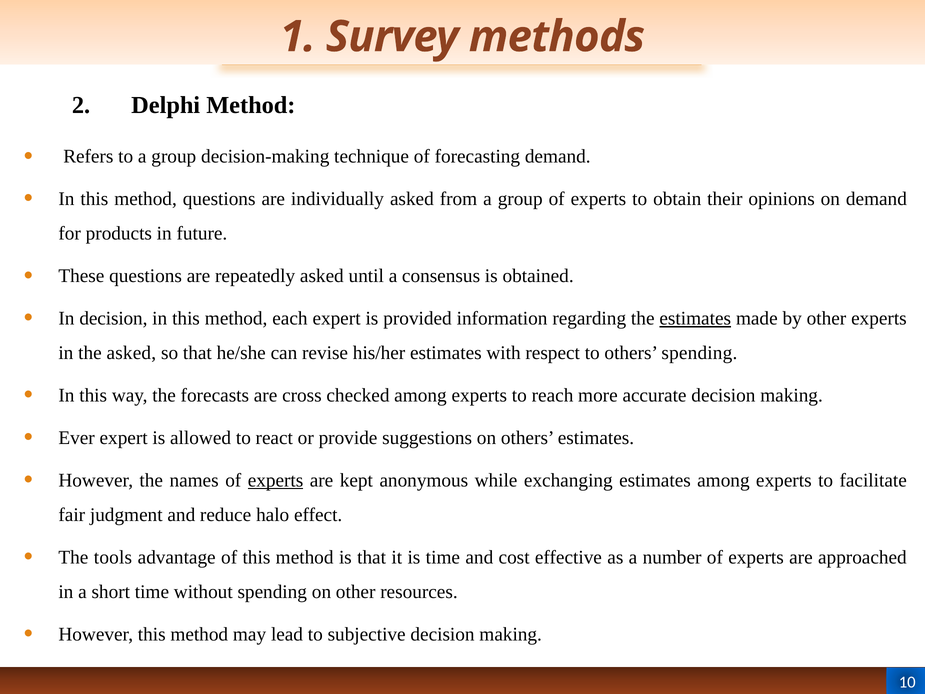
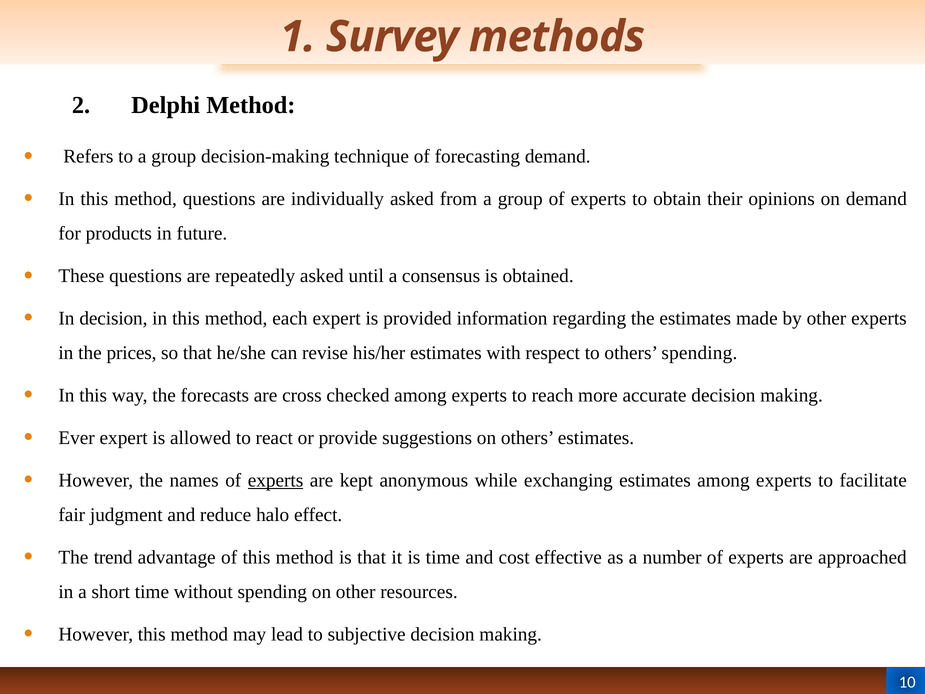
estimates underline: present -> none (695, 318)
the asked: asked -> prices (132, 353)
tools: tools -> trend (113, 557)
